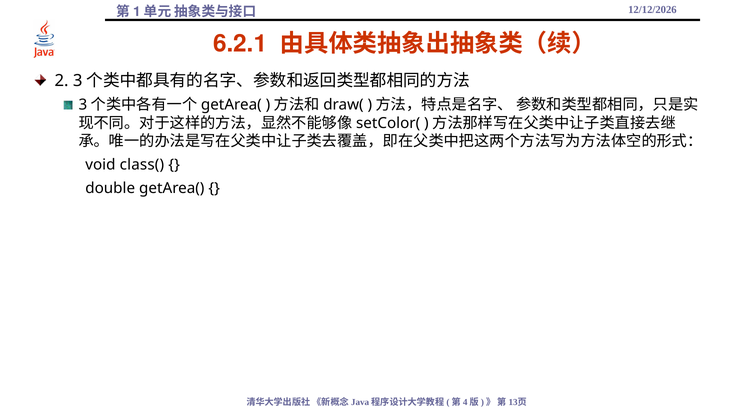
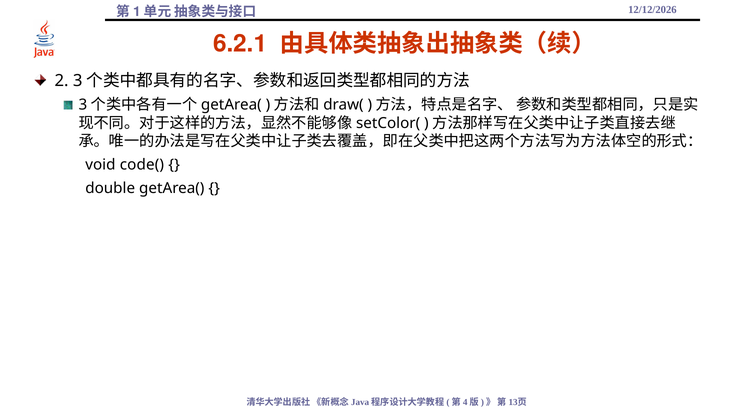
class(: class( -> code( (142, 165)
